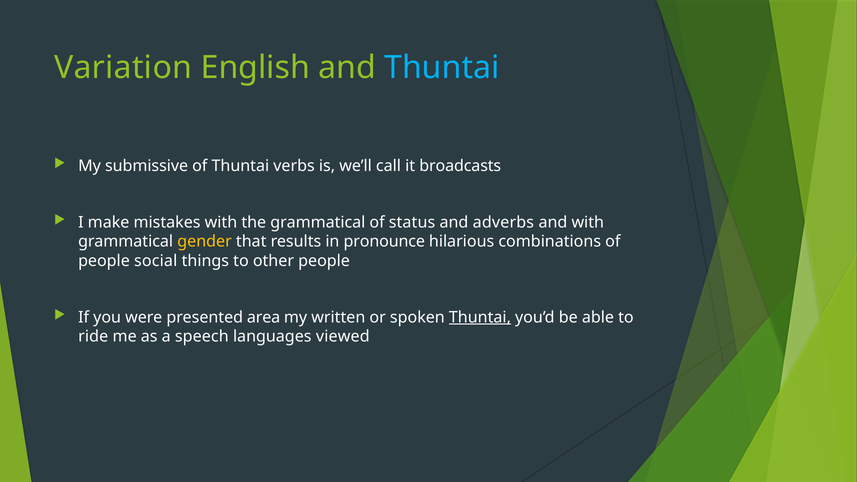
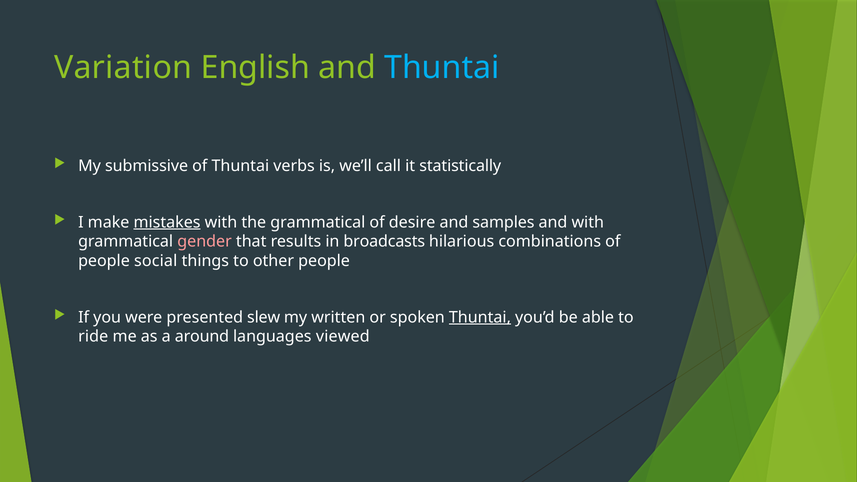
broadcasts: broadcasts -> statistically (460, 166)
mistakes underline: none -> present (167, 222)
status: status -> desire (412, 222)
adverbs: adverbs -> samples (504, 222)
gender colour: yellow -> pink (205, 242)
pronounce: pronounce -> broadcasts (384, 242)
area: area -> slew (264, 317)
speech: speech -> around (202, 337)
